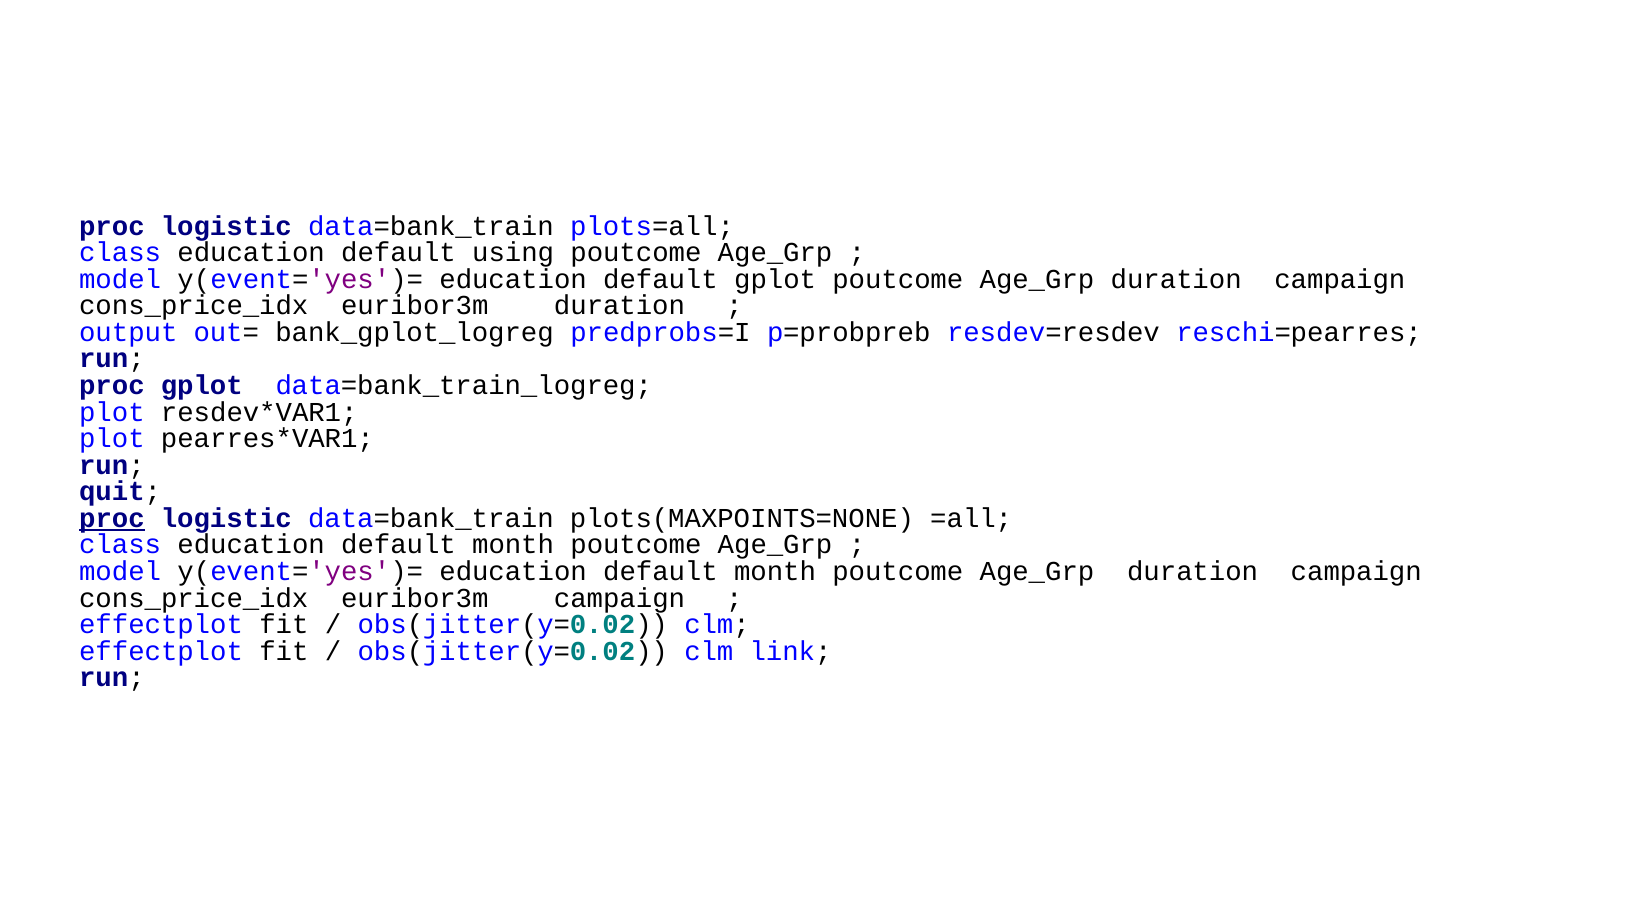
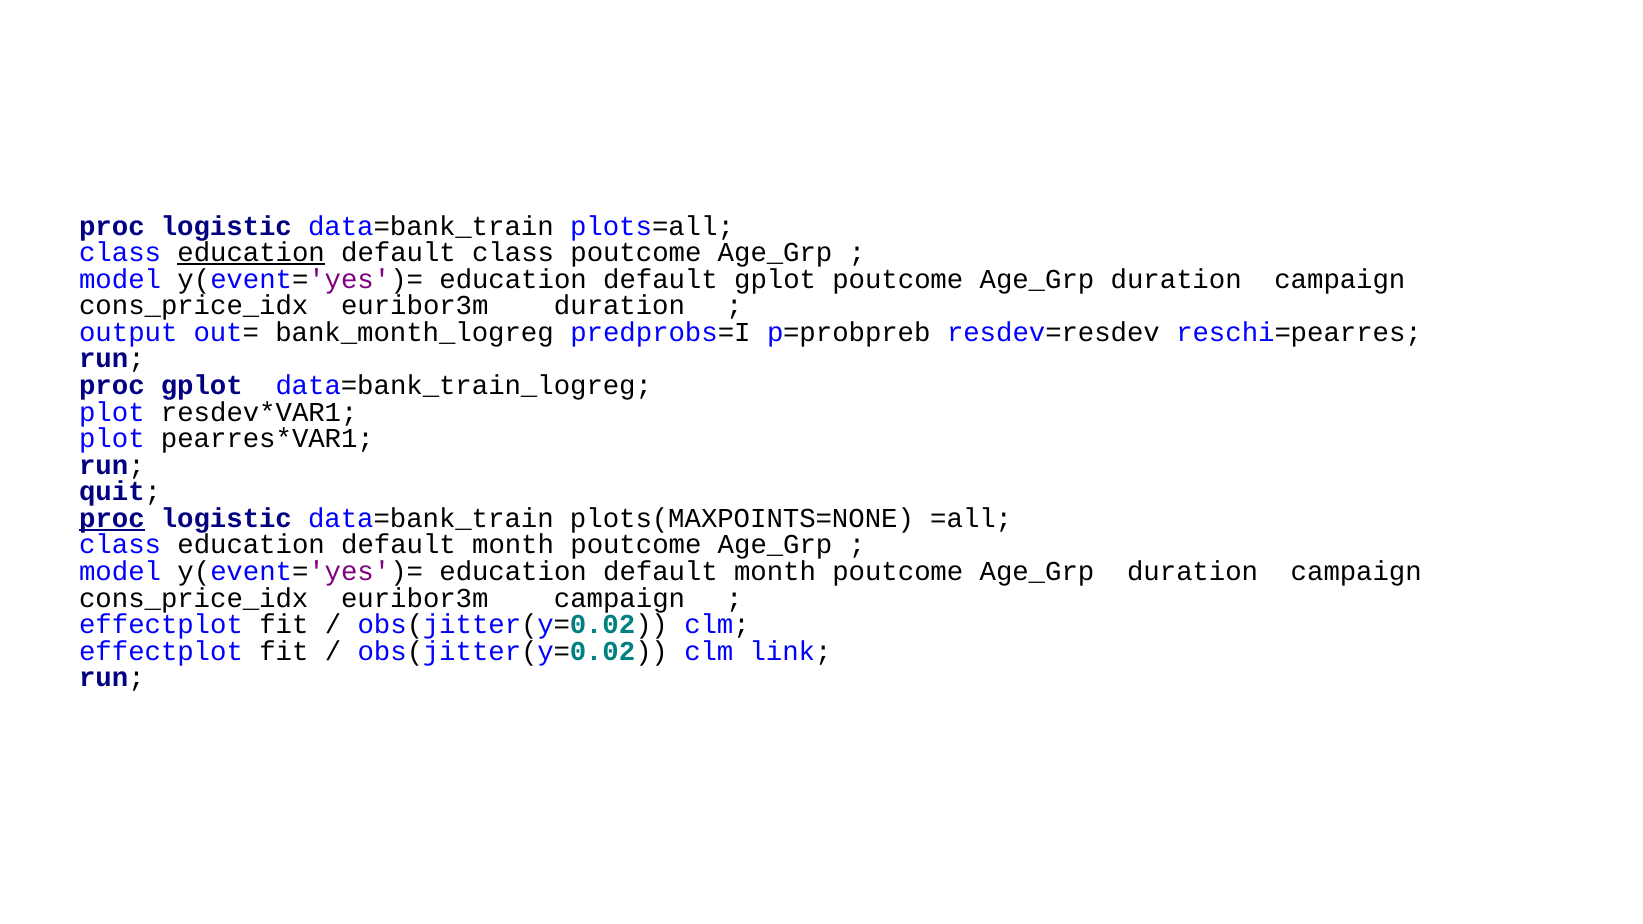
education underline: none -> present (251, 253)
default using: using -> class (513, 253)
bank_gplot_logreg: bank_gplot_logreg -> bank_month_logreg (415, 332)
